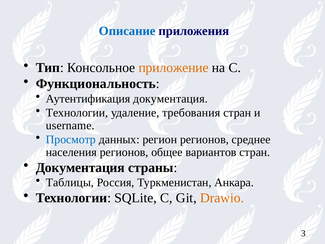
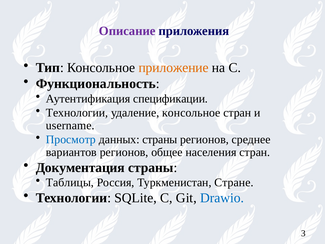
Описание colour: blue -> purple (127, 31)
Аутентификация документация: документация -> спецификации (171, 99)
удаление требования: требования -> консольное (191, 113)
данных регион: регион -> страны (160, 139)
населения: населения -> вариантов (71, 152)
вариантов: вариантов -> населения (211, 152)
Анкара: Анкара -> Стране (234, 182)
Drawio colour: orange -> blue (222, 198)
